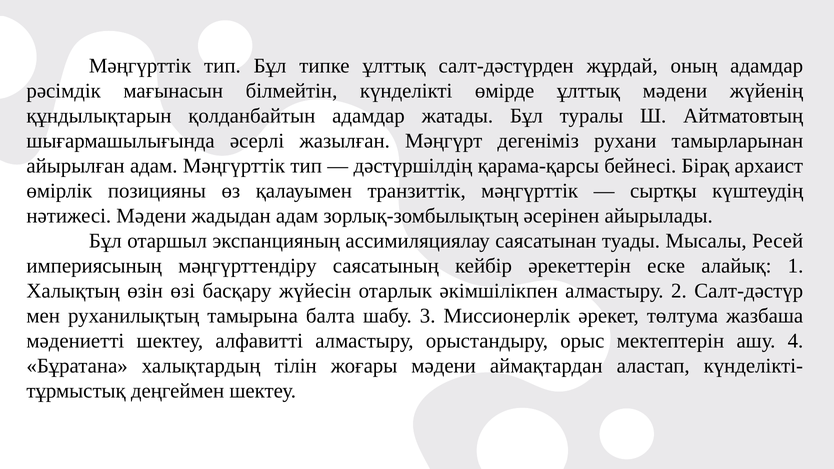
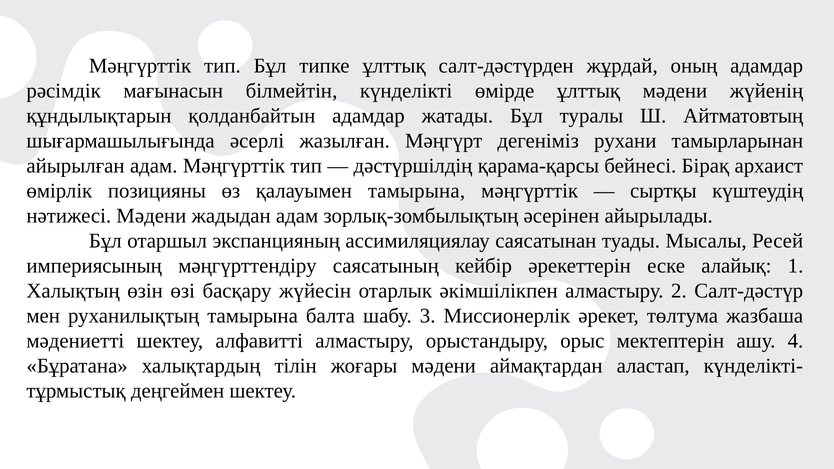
қалауымен транзиттік: транзиттік -> тамырына (416, 191)
